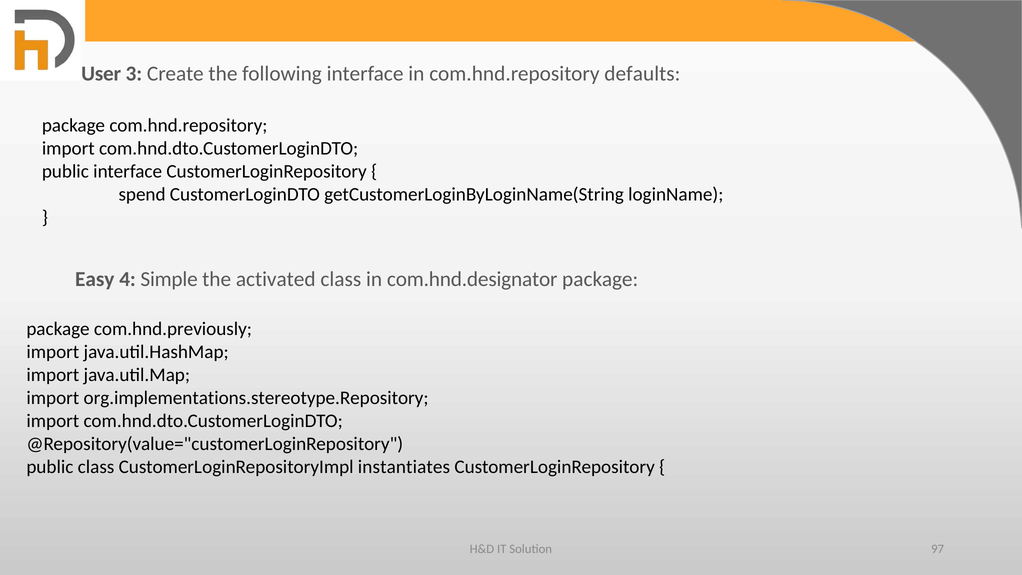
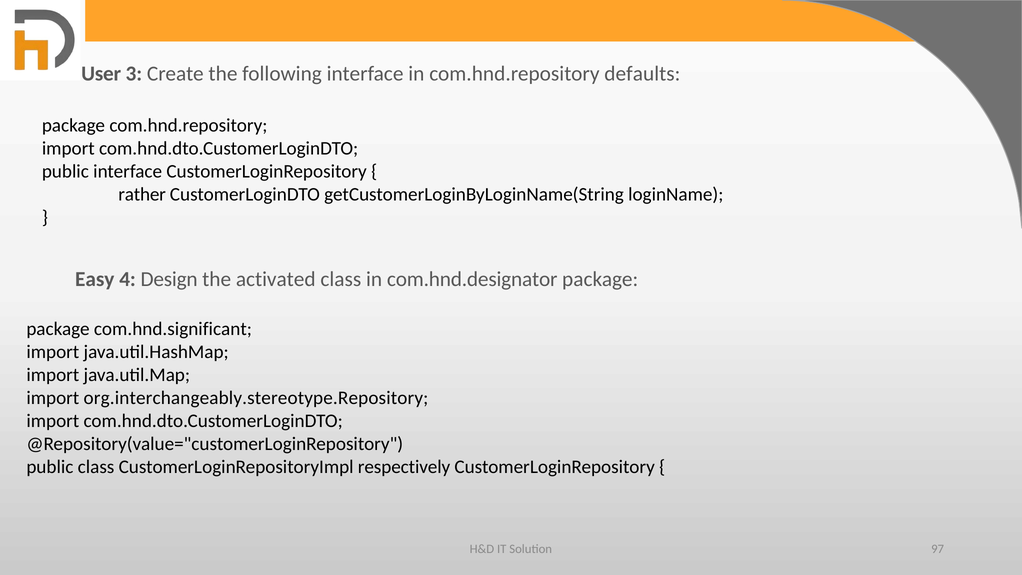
spend: spend -> rather (142, 195)
Simple: Simple -> Design (169, 279)
com.hnd.previously: com.hnd.previously -> com.hnd.significant (173, 329)
org.implementations.stereotype.Repository: org.implementations.stereotype.Repository -> org.interchangeably.stereotype.Repository (256, 398)
instantiates: instantiates -> respectively (404, 467)
